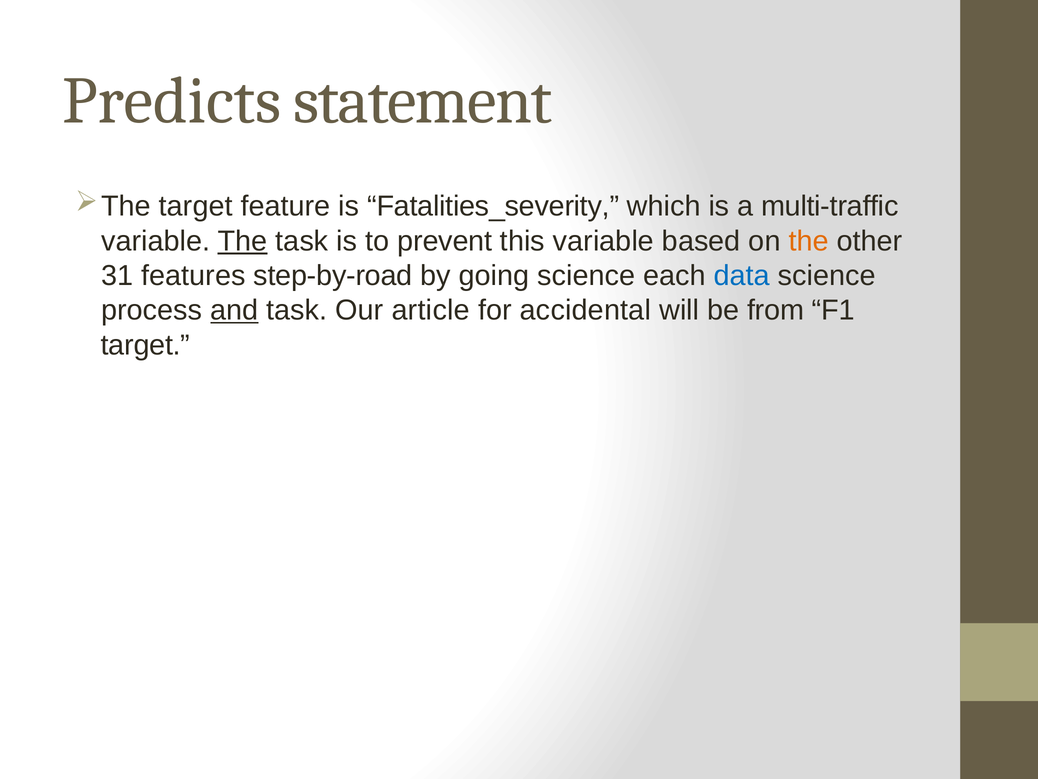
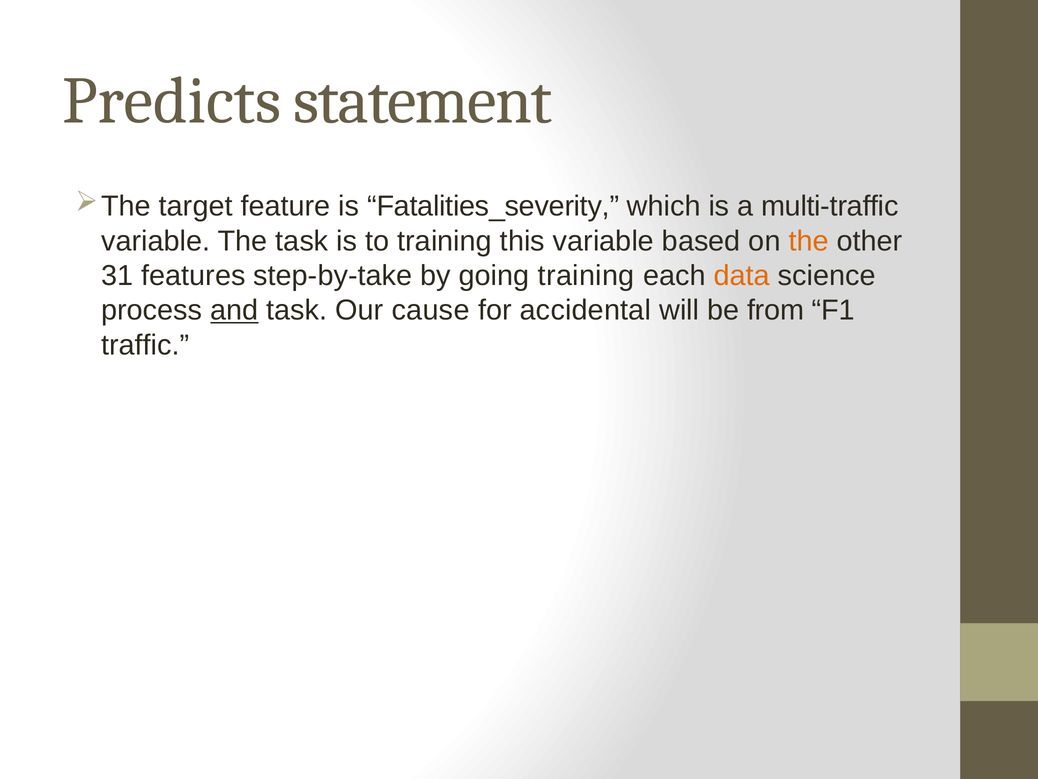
The underline: present -> none (243, 241)
to prevent: prevent -> training (445, 241)
step-by-road: step-by-road -> step-by-take (333, 276)
going science: science -> training (586, 276)
data colour: blue -> orange (742, 276)
article: article -> cause (431, 310)
target: target -> traffic (145, 345)
